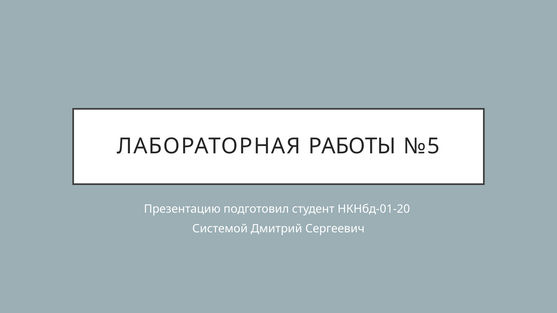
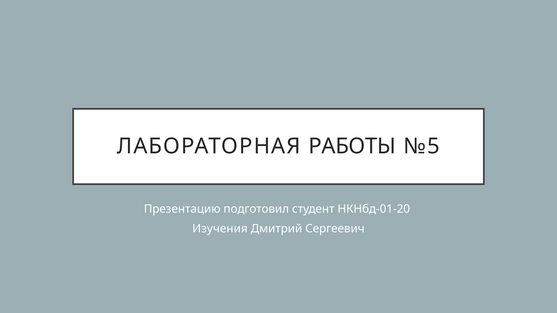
Системой: Системой -> Изучения (220, 229)
